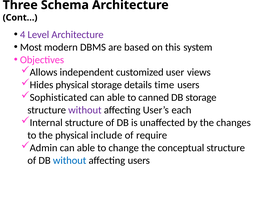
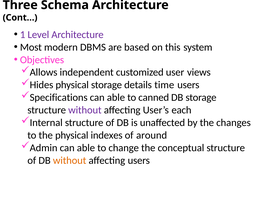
4: 4 -> 1 (23, 35)
Sophisticated: Sophisticated -> Specifications (59, 98)
include: include -> indexes (107, 136)
require: require -> around (152, 136)
without colour: blue -> orange (70, 161)
